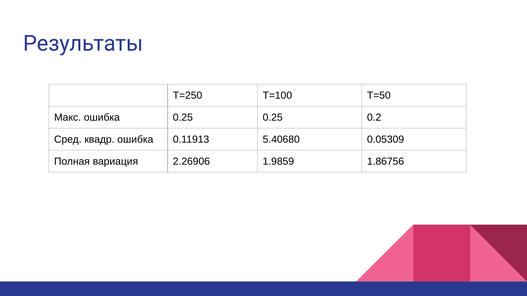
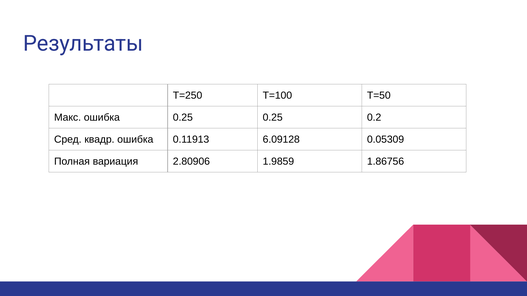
5.40680: 5.40680 -> 6.09128 (281, 140)
2.26906: 2.26906 -> 2.80906 (191, 162)
